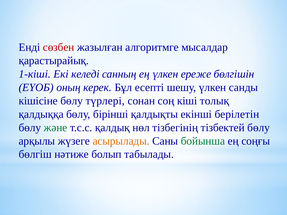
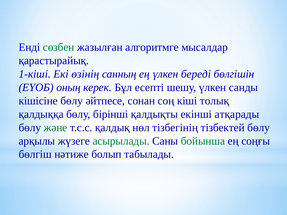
сөзбен colour: red -> green (59, 47)
келеді: келеді -> өзінің (85, 74)
ереже: ереже -> береді (196, 74)
түрлері: түрлері -> әйтпесе (105, 101)
берілетін: берілетін -> атқарады (237, 114)
асырылады colour: orange -> green (121, 141)
